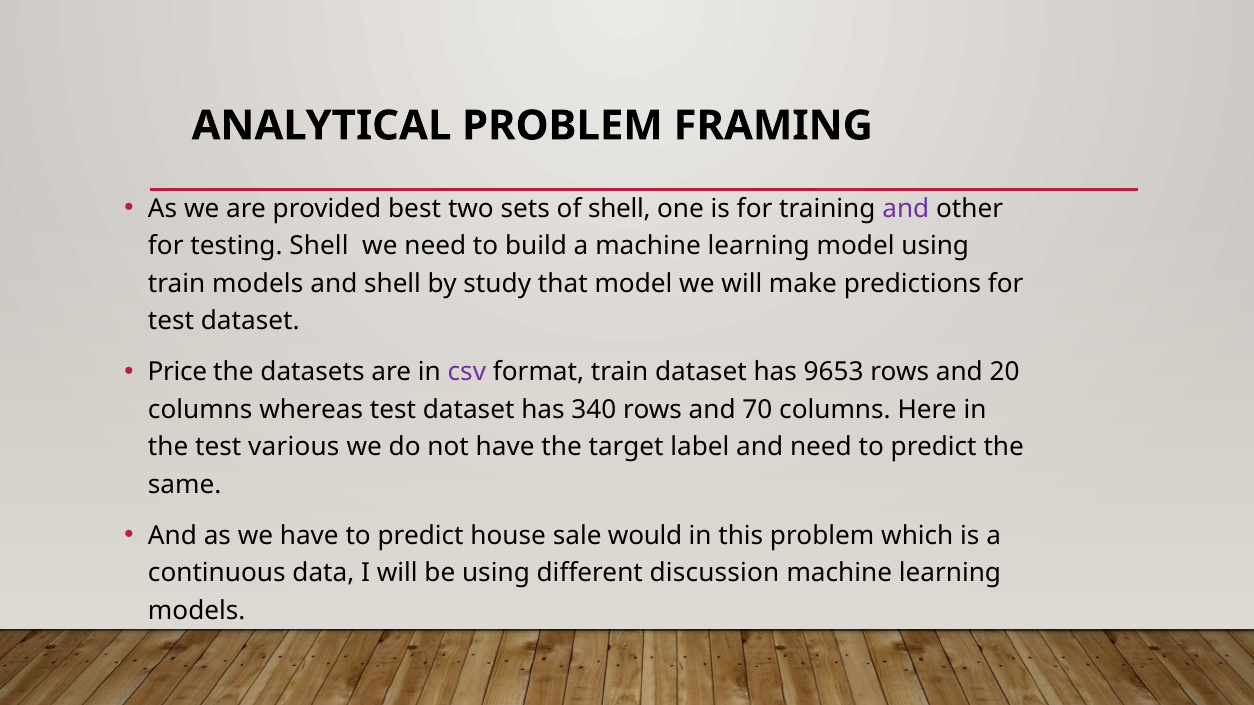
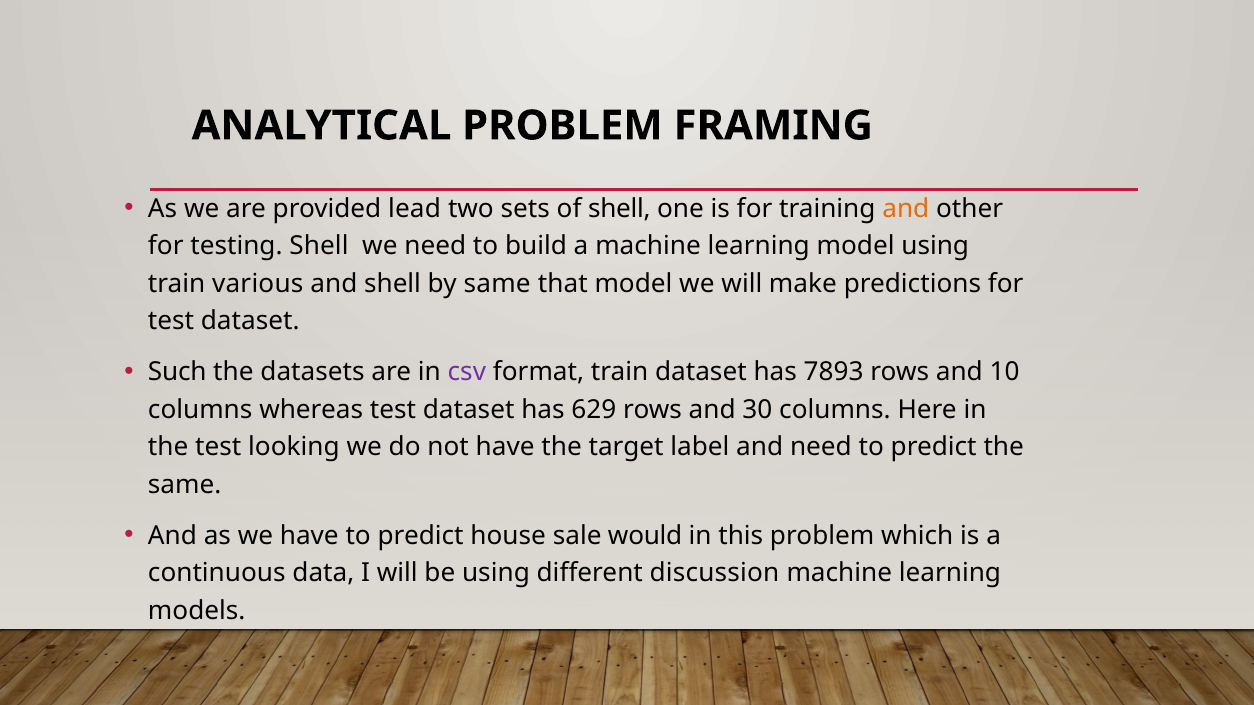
best: best -> lead (415, 209)
and colour: purple -> orange (906, 209)
train models: models -> various (258, 284)
by study: study -> same (497, 284)
Price: Price -> Such (177, 372)
9653: 9653 -> 7893 (834, 372)
20: 20 -> 10 (1005, 372)
340: 340 -> 629 (594, 410)
70: 70 -> 30 (757, 410)
various: various -> looking (294, 447)
